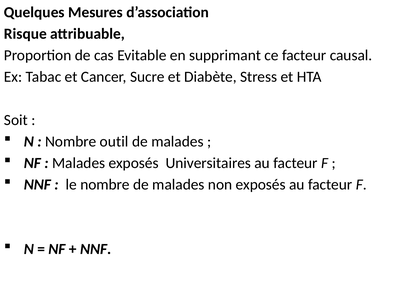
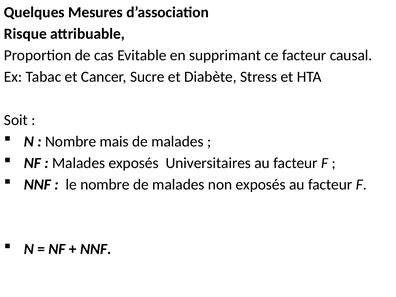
outil: outil -> mais (114, 141)
